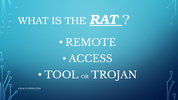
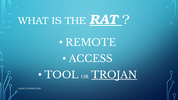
TROJAN underline: none -> present (114, 75)
